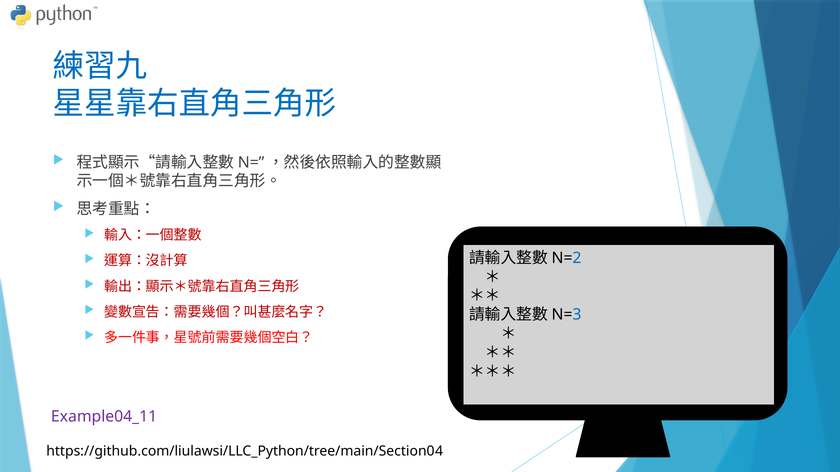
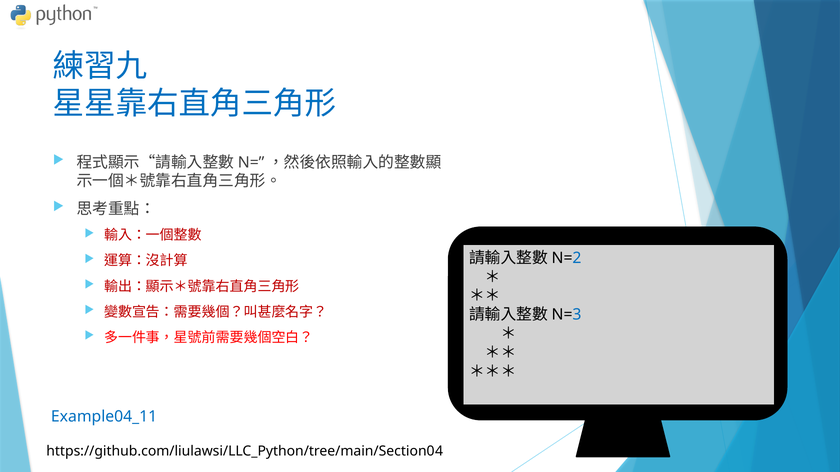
Example04_11 colour: purple -> blue (104, 417)
